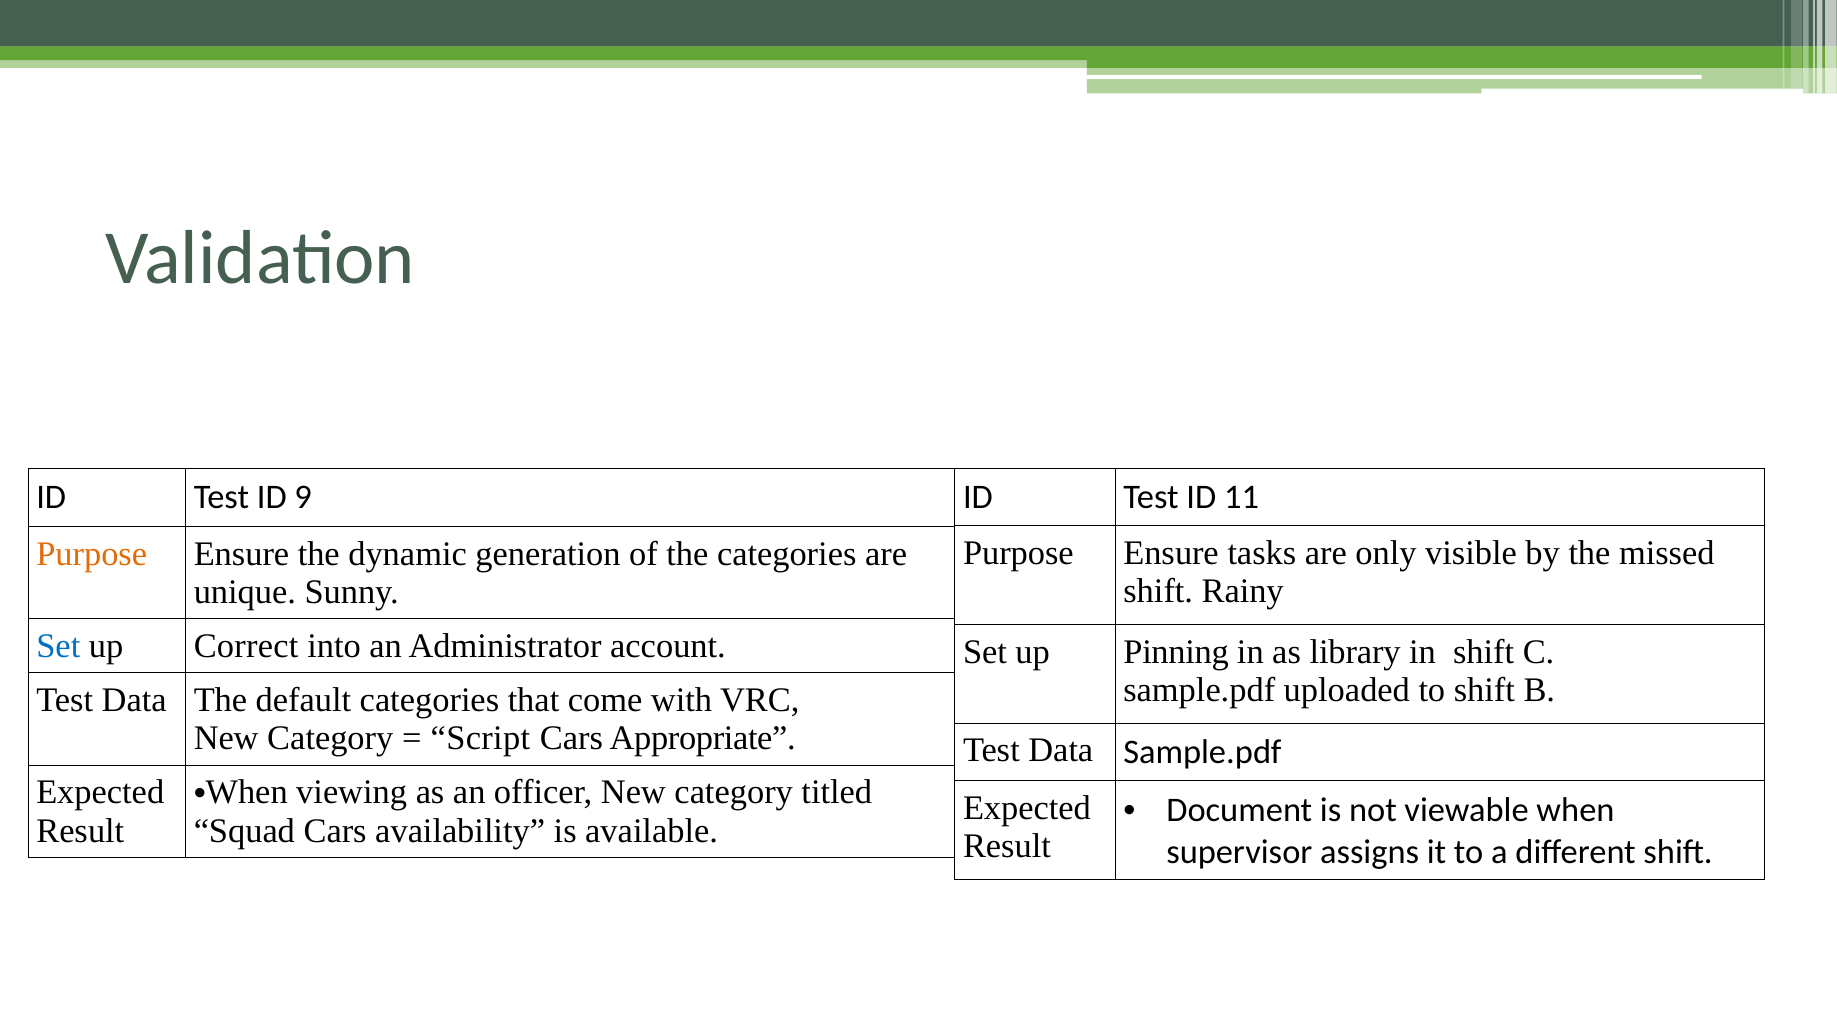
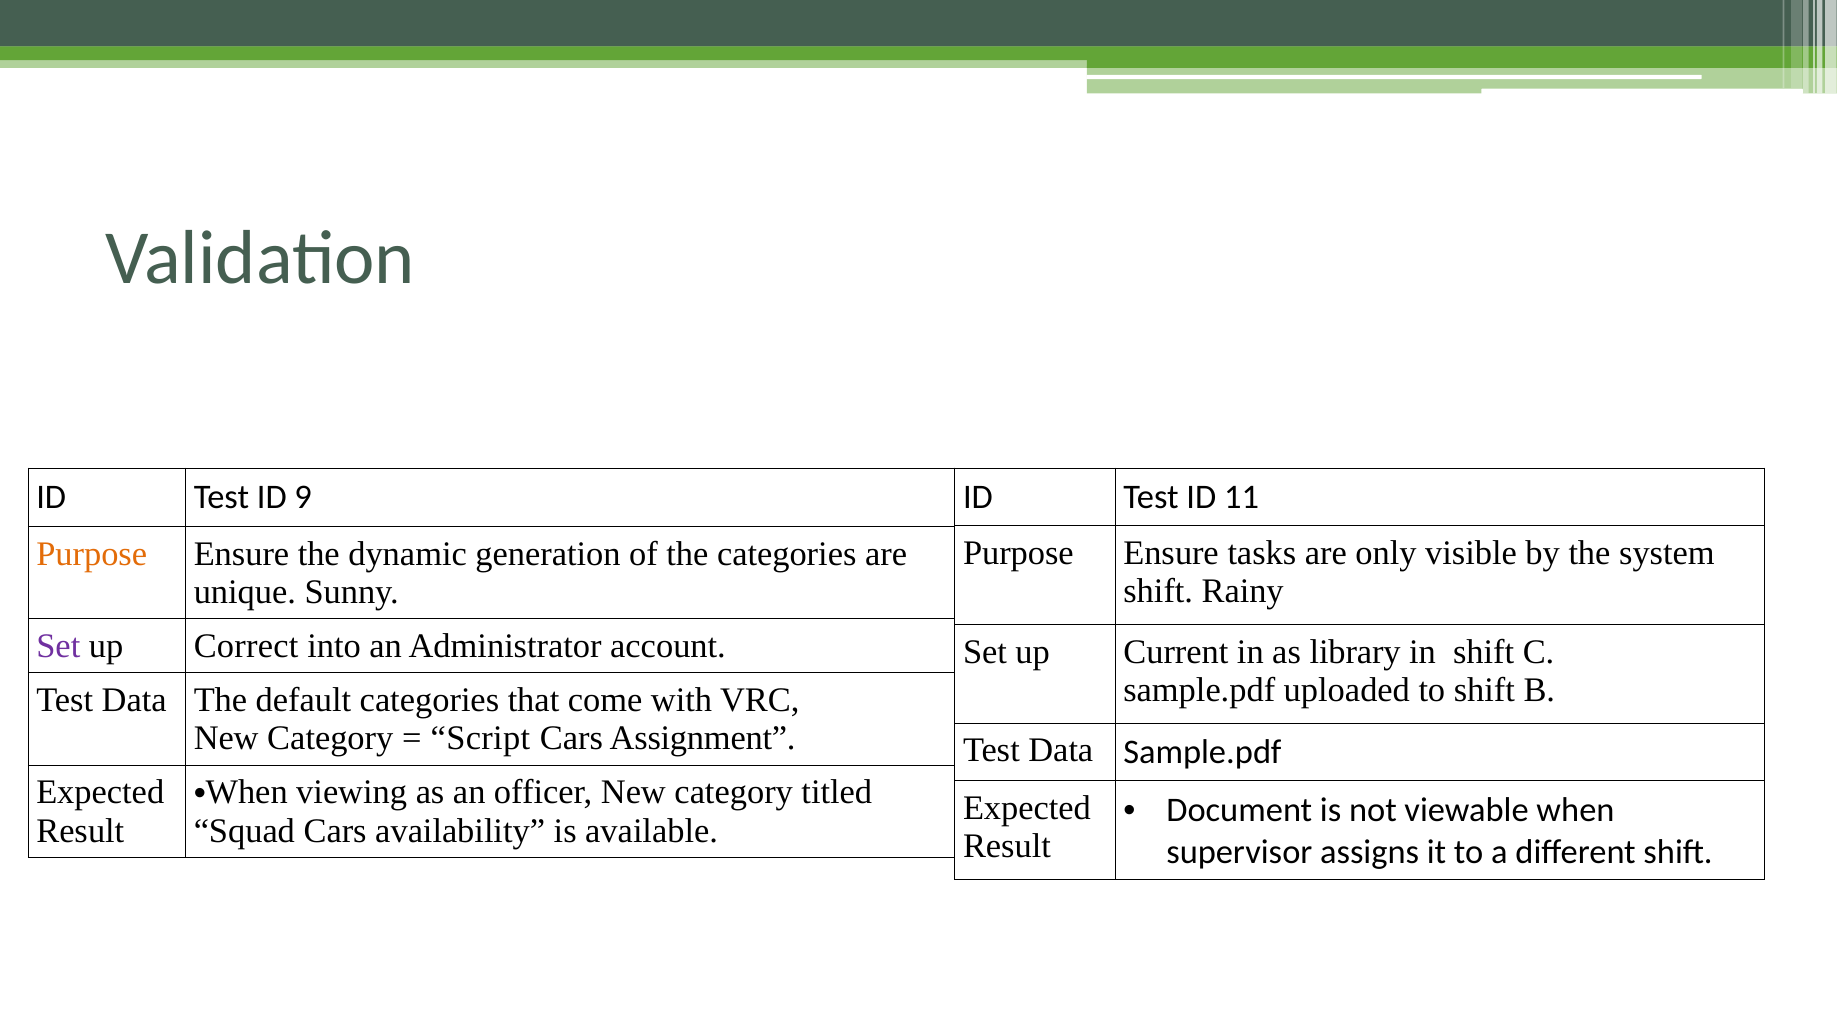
missed: missed -> system (1667, 553)
Set colour: blue -> purple (58, 646)
Pinning: Pinning -> Current (1176, 652)
Appropriate: Appropriate -> Assignment (703, 739)
